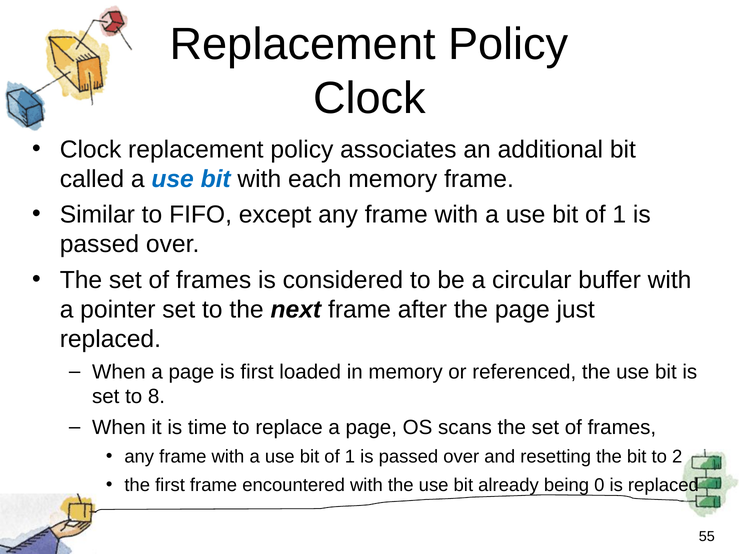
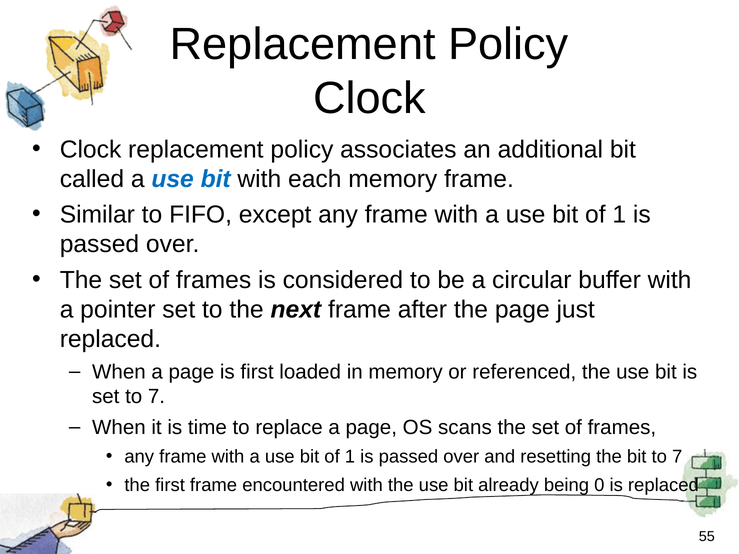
set to 8: 8 -> 7 (156, 397)
bit to 2: 2 -> 7 (677, 457)
